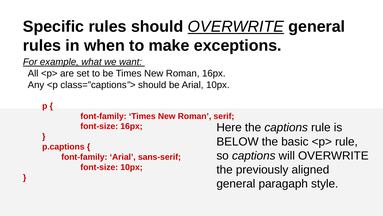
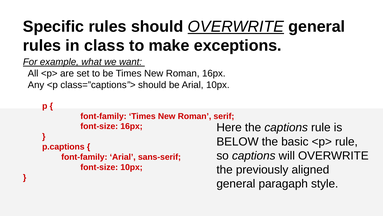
when: when -> class (104, 46)
